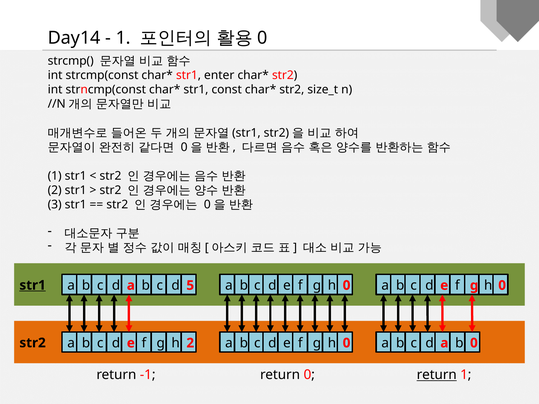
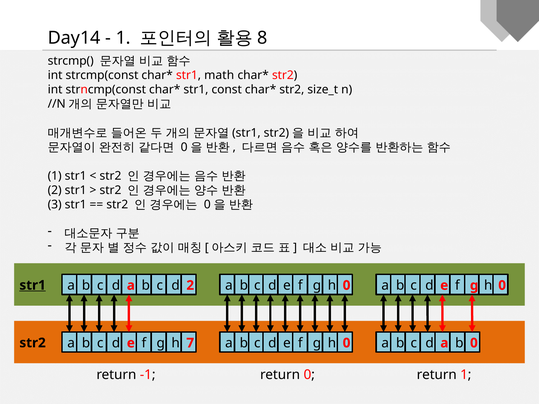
0: 0 -> 8 (262, 38)
enter: enter -> math (219, 75)
d 5: 5 -> 2 (190, 286)
h 2: 2 -> 7 (190, 343)
return underline: present -> none (437, 375)
